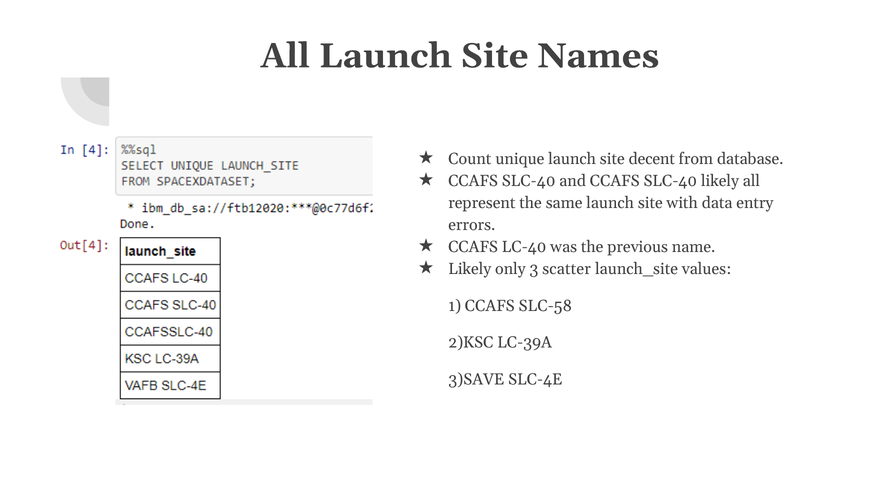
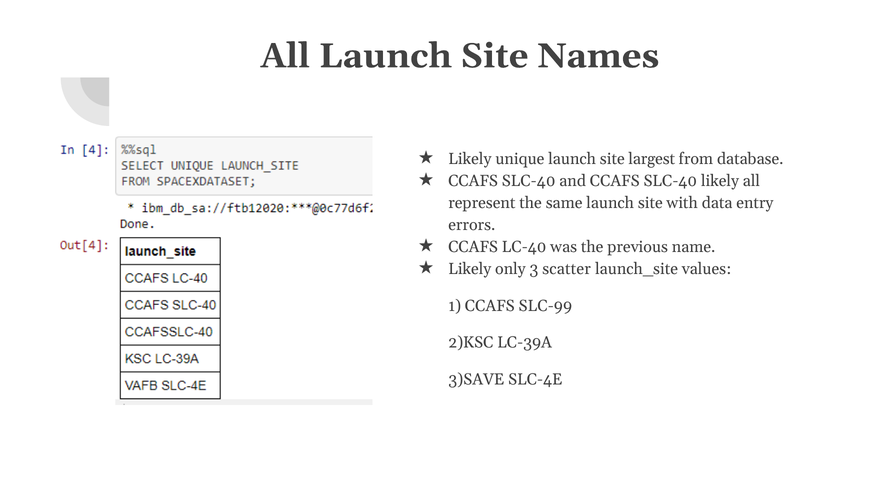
Count: Count -> Likely (470, 159)
decent: decent -> largest (652, 159)
SLC-58: SLC-58 -> SLC-99 (545, 306)
